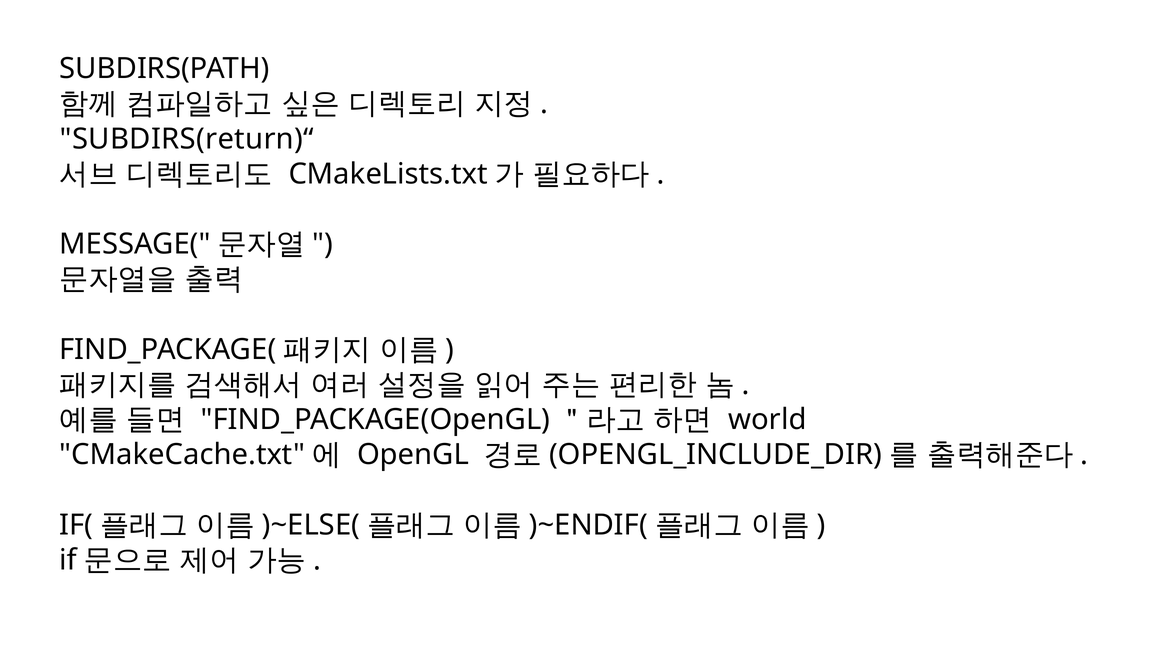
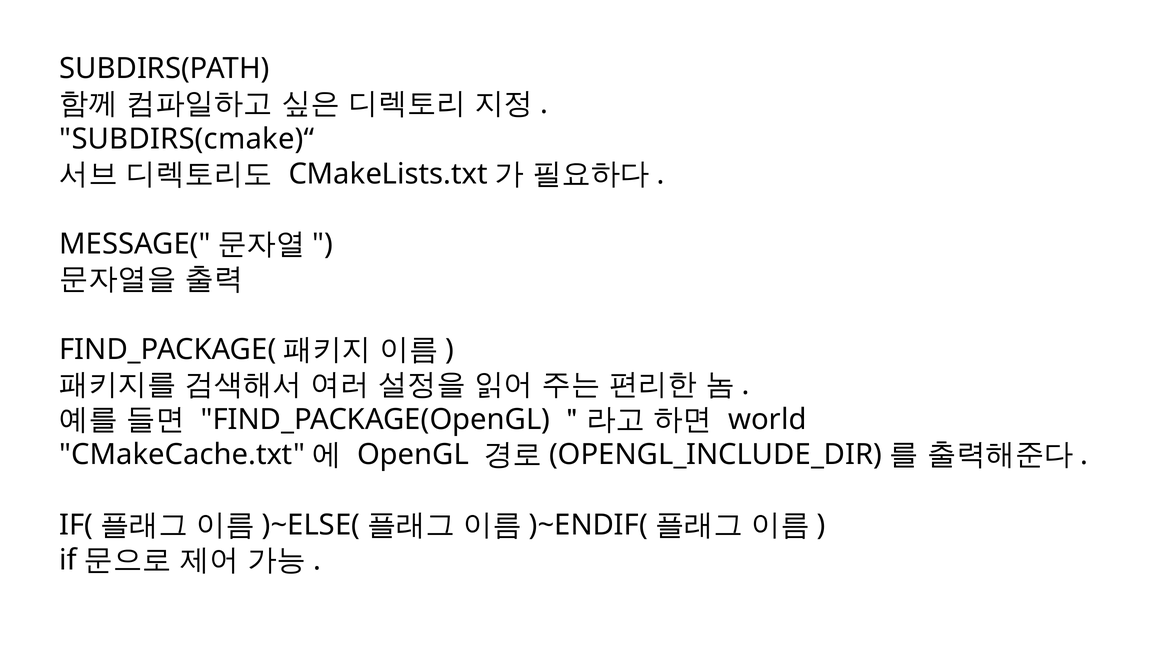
SUBDIRS(return)“: SUBDIRS(return)“ -> SUBDIRS(cmake)“ (187, 139)
